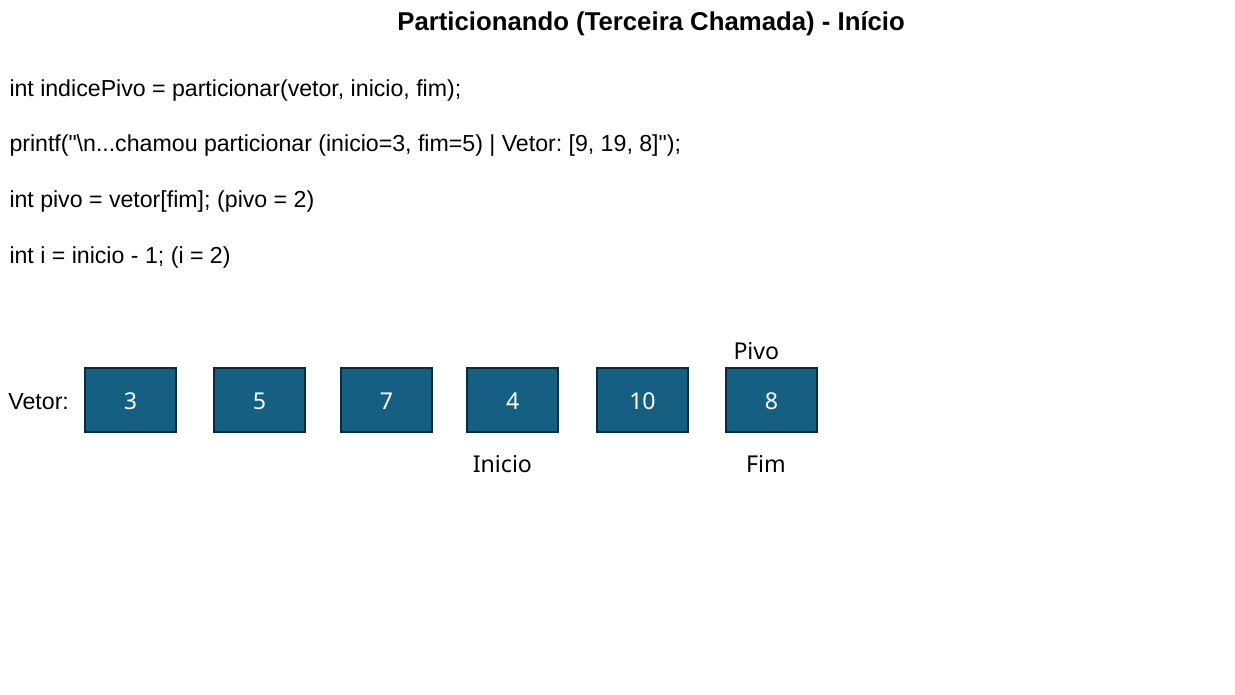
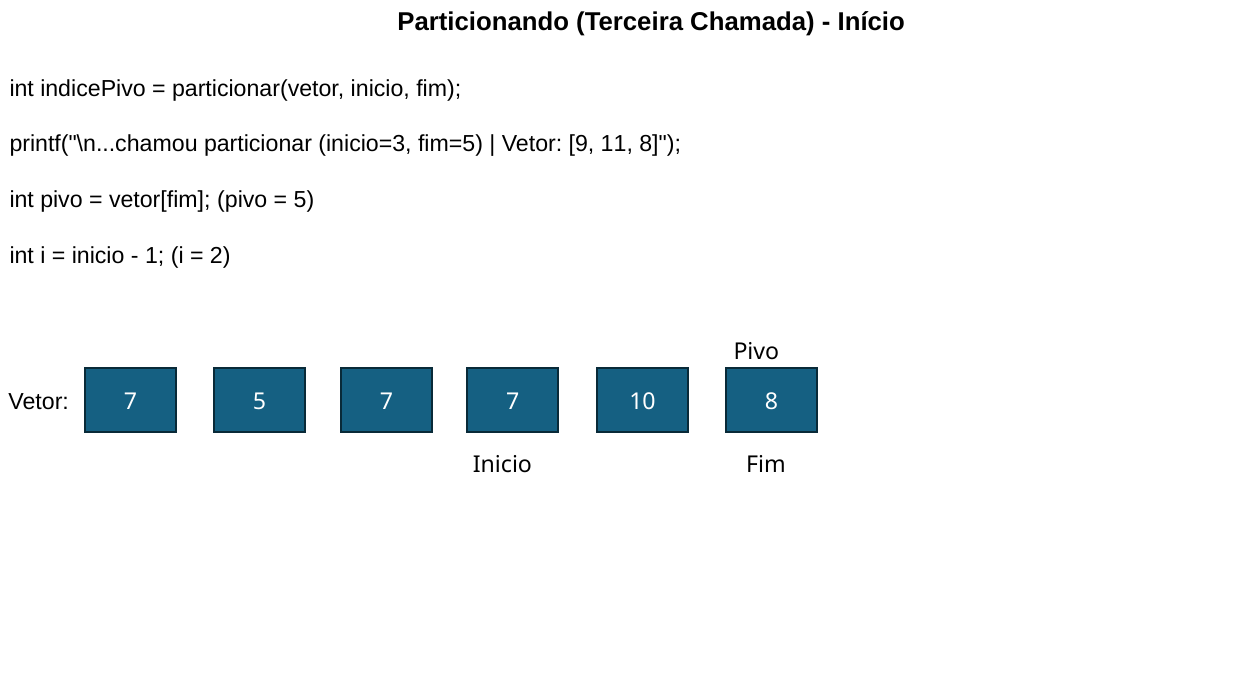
19: 19 -> 11 (617, 144)
2: 2 -> 5 (304, 200)
Vetor 3: 3 -> 7 (130, 401)
7 4: 4 -> 7 (513, 401)
